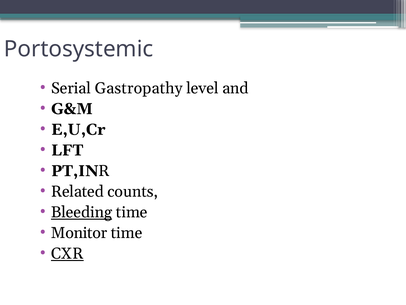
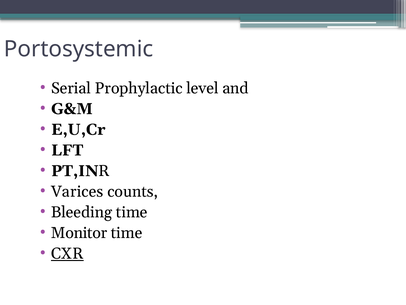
Gastropathy: Gastropathy -> Prophylactic (139, 88)
Related: Related -> Varices (77, 191)
Bleeding underline: present -> none (82, 212)
